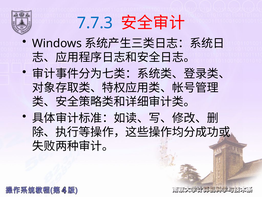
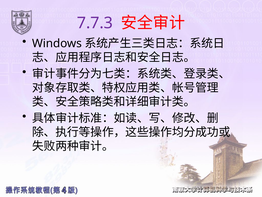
7.7.3 colour: blue -> purple (95, 23)
